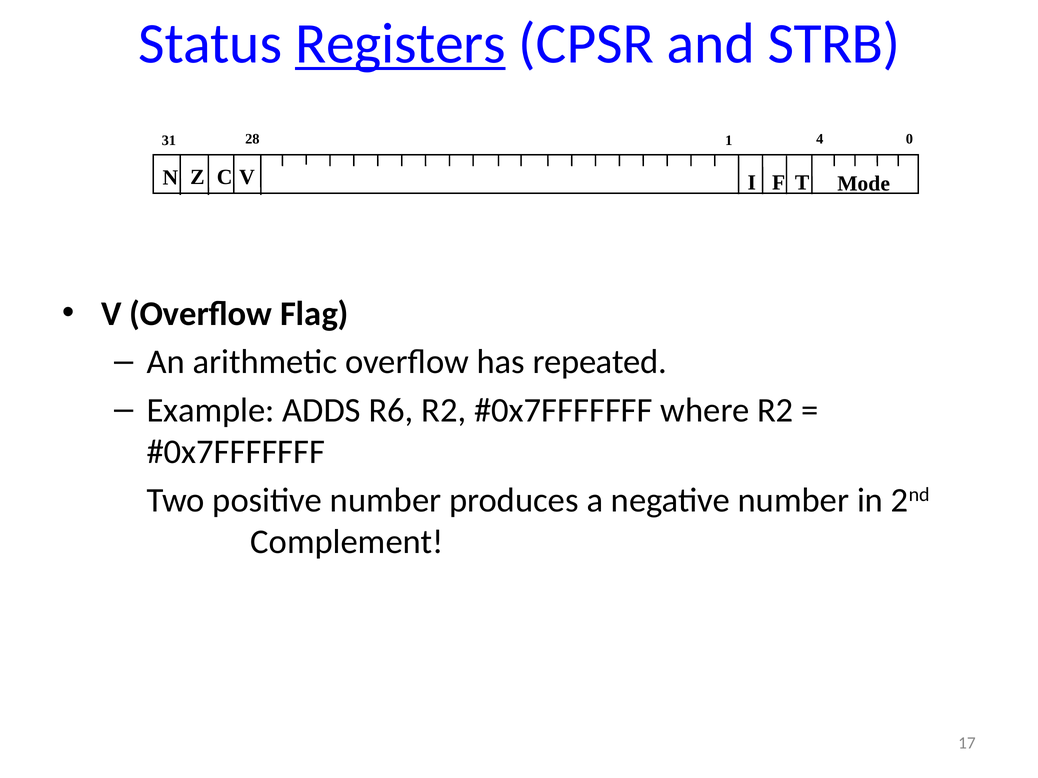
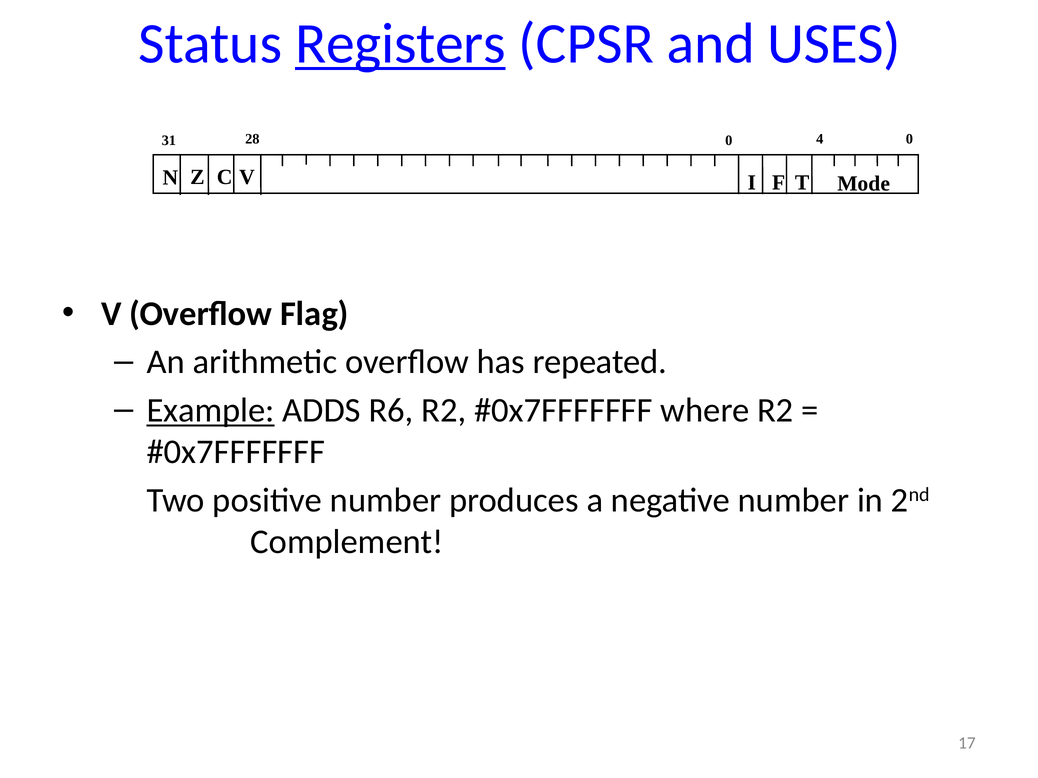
STRB: STRB -> USES (834, 44)
31 1: 1 -> 0 (729, 141)
Example underline: none -> present (211, 411)
